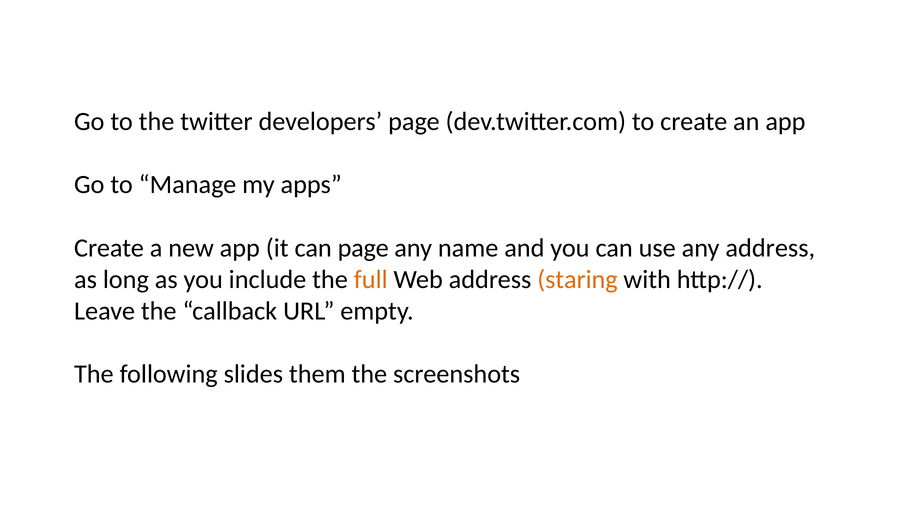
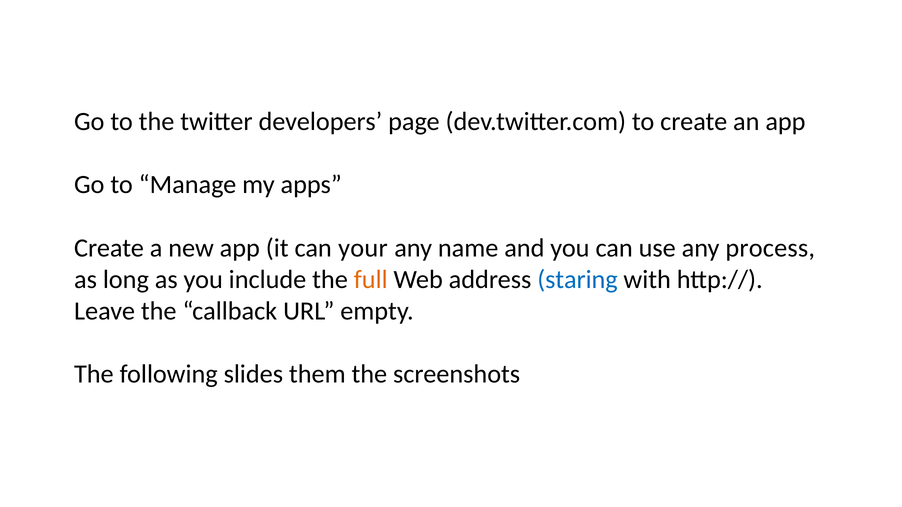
can page: page -> your (363, 248)
any address: address -> process (770, 248)
staring colour: orange -> blue (577, 280)
